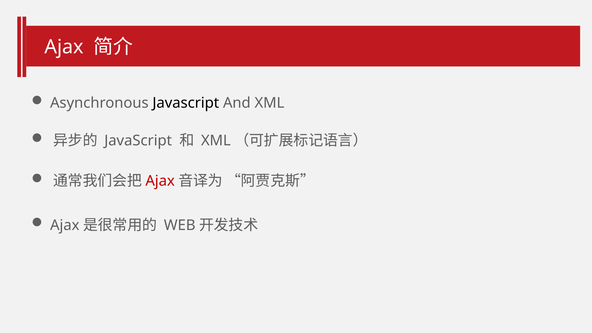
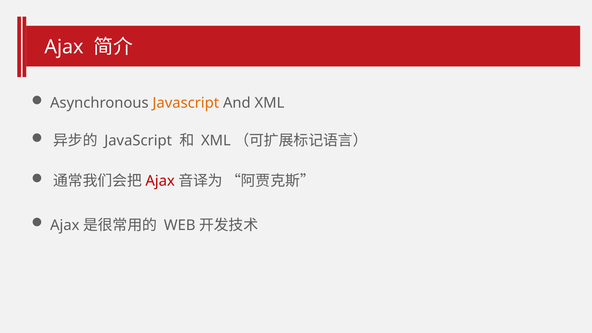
Javascript colour: black -> orange (186, 103)
